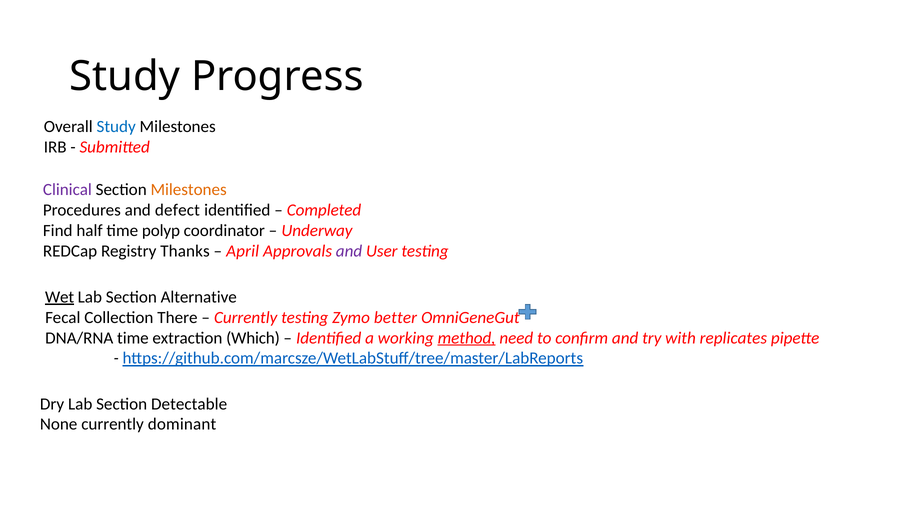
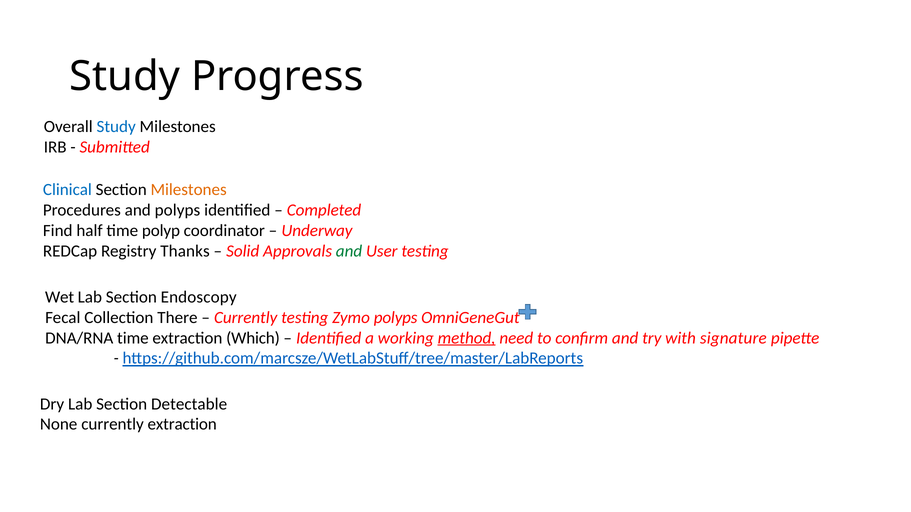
Clinical colour: purple -> blue (67, 190)
and defect: defect -> polyps (177, 210)
April: April -> Solid (243, 251)
and colour: purple -> green (349, 251)
Wet underline: present -> none (60, 297)
Alternative: Alternative -> Endoscopy (199, 297)
Zymo better: better -> polyps (396, 318)
replicates: replicates -> signature (733, 338)
currently dominant: dominant -> extraction (182, 425)
